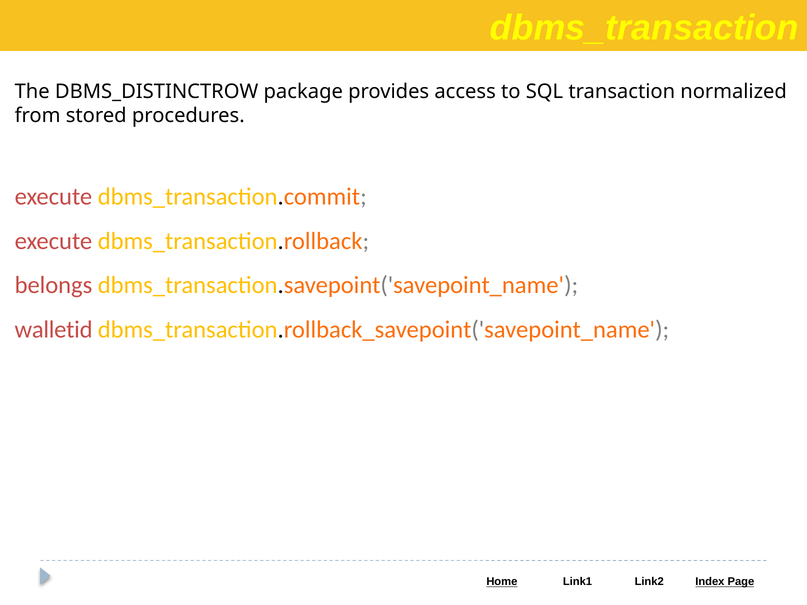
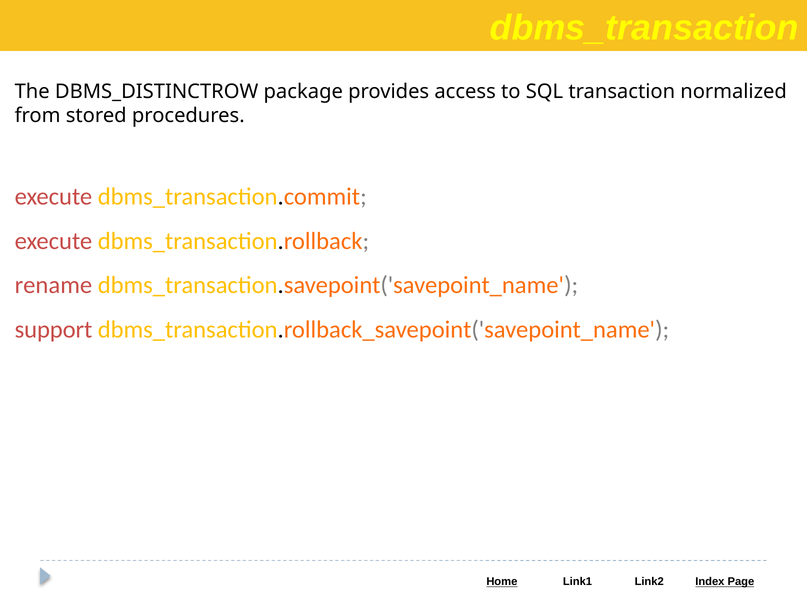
belongs: belongs -> rename (53, 285)
walletid: walletid -> support (53, 330)
